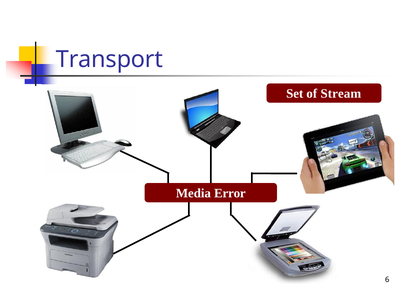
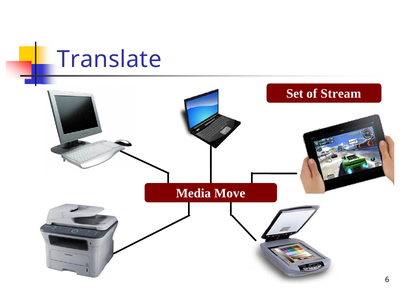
Transport: Transport -> Translate (109, 60)
Error: Error -> Move (230, 193)
